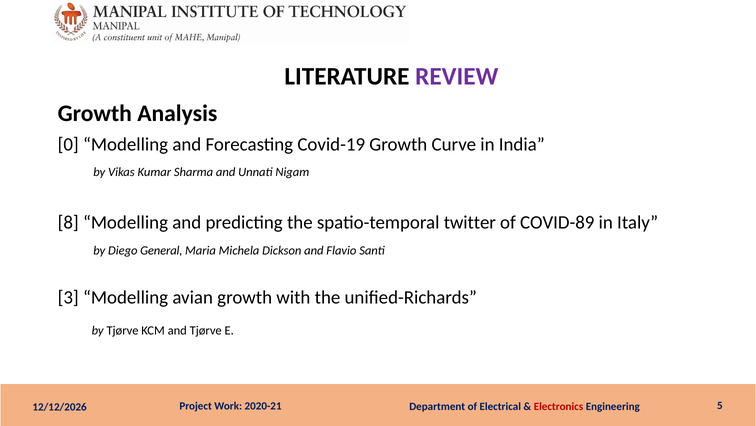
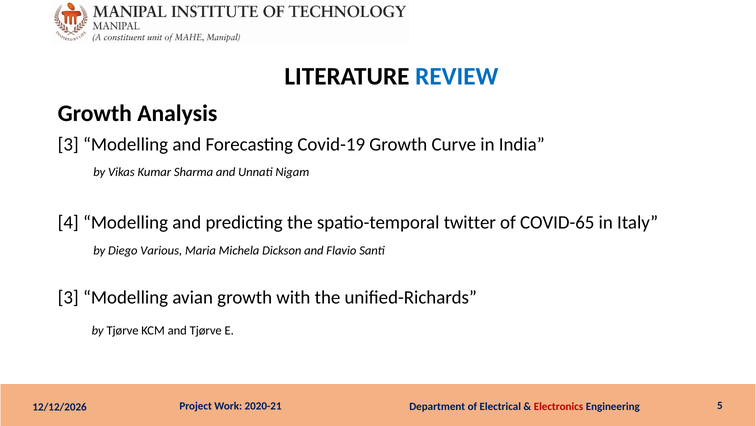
REVIEW colour: purple -> blue (457, 76)
0: 0 -> 3 (68, 144)
8: 8 -> 4 (68, 222)
COVID-89: COVID-89 -> COVID-65 (557, 222)
General: General -> Various (161, 250)
